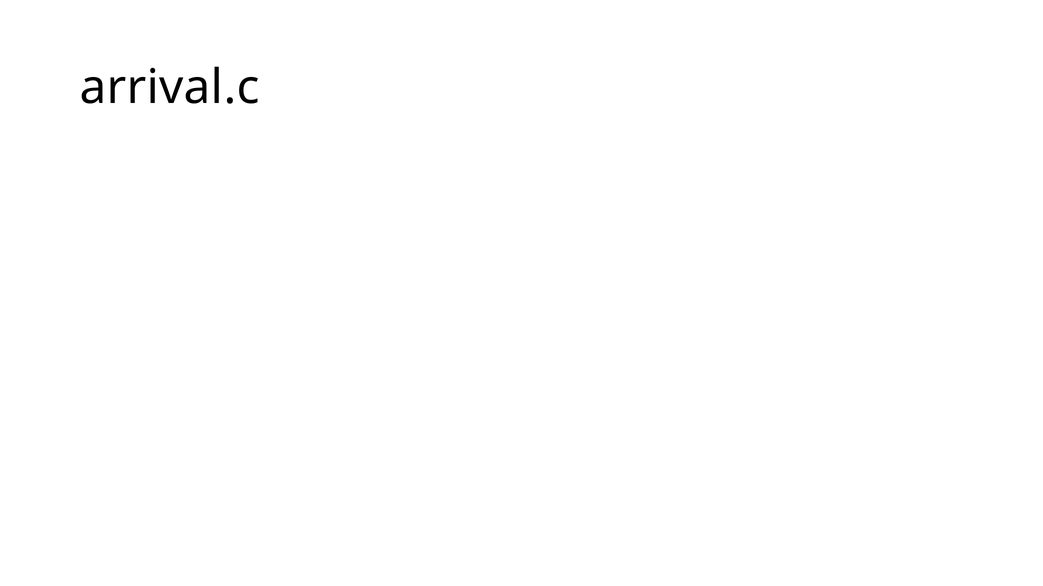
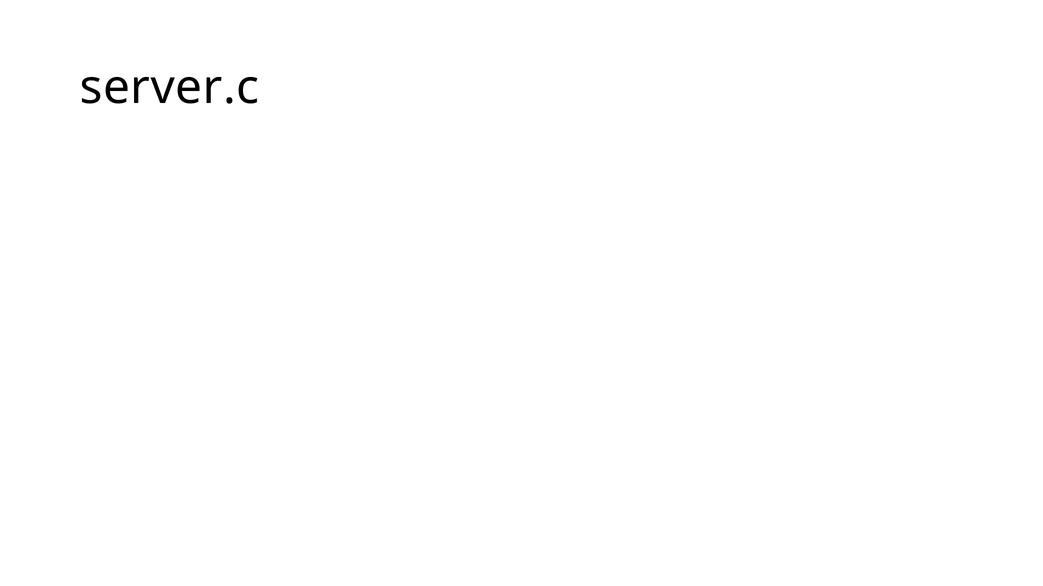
arrival.c: arrival.c -> server.c (169, 88)
